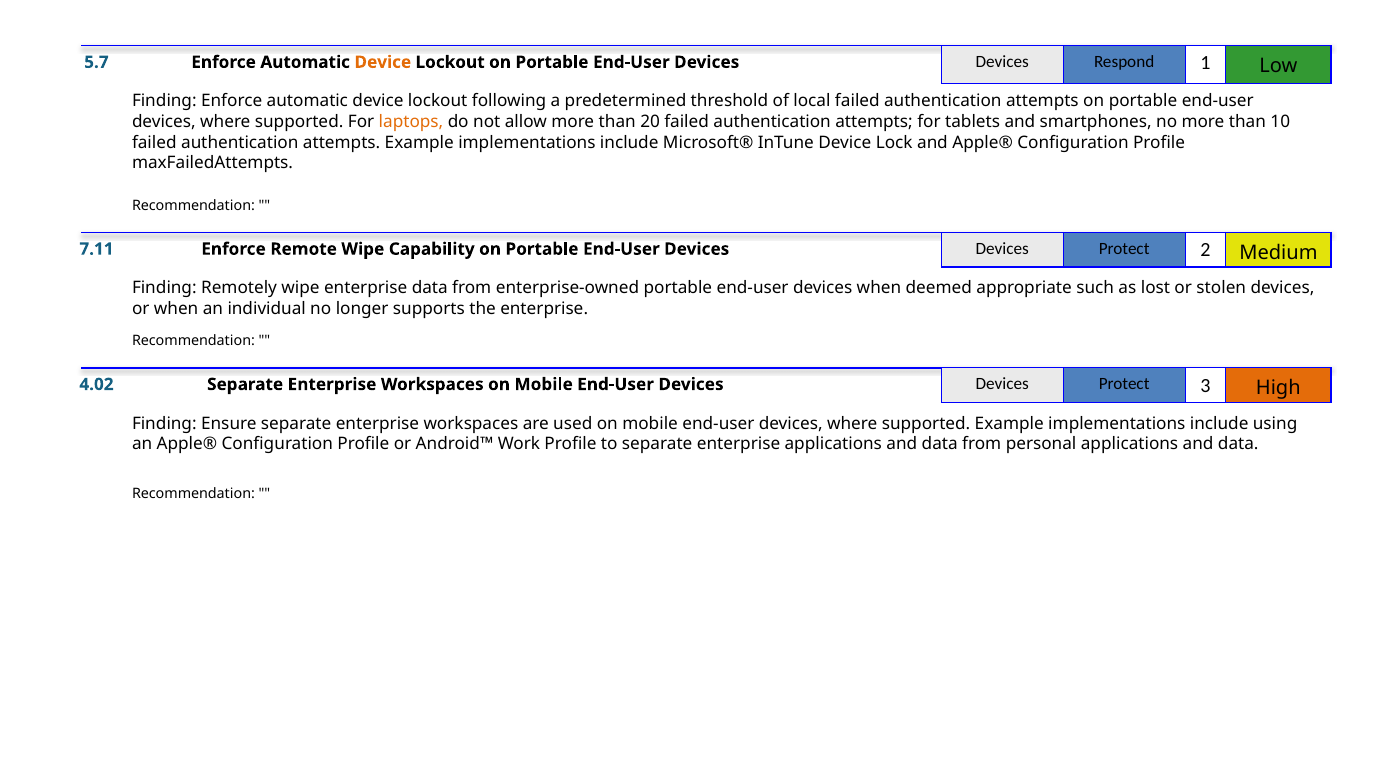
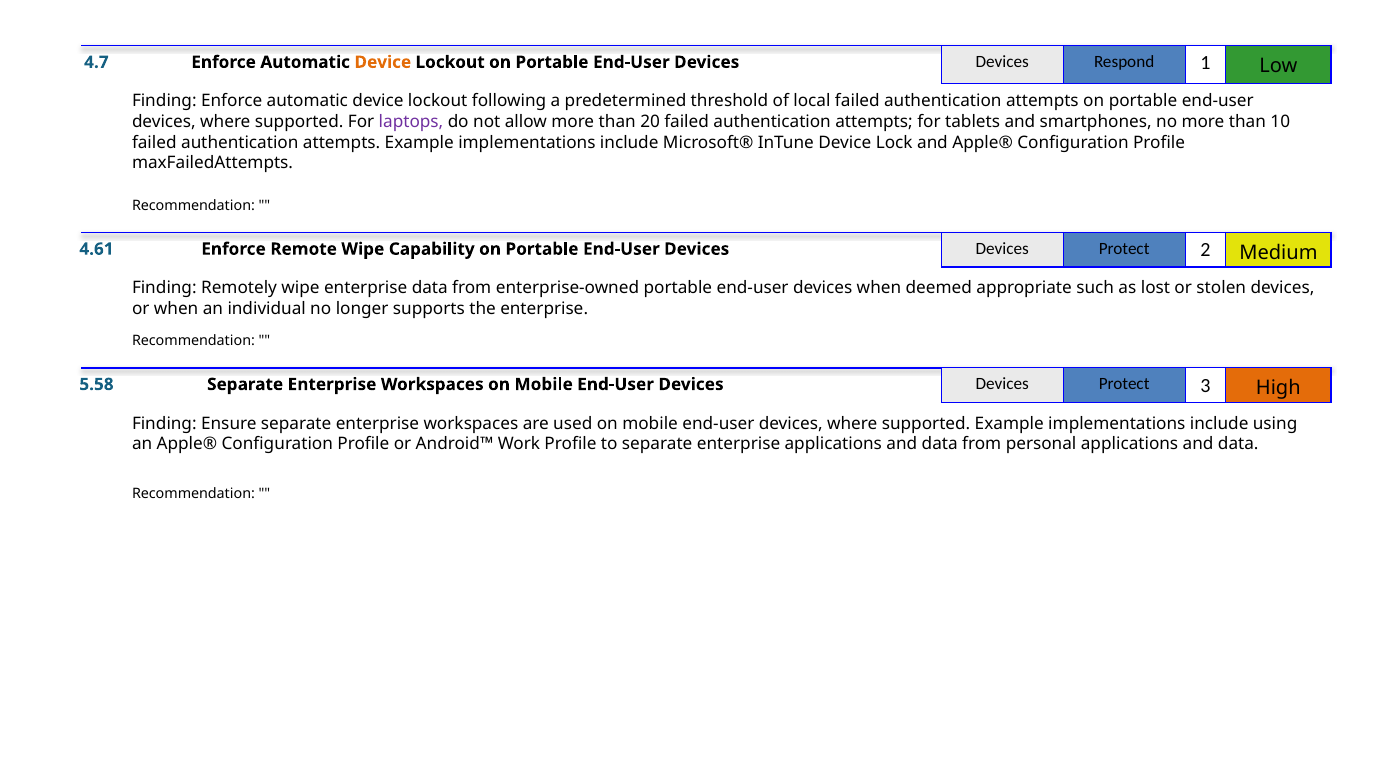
5.7: 5.7 -> 4.7 (96, 62)
laptops colour: orange -> purple (411, 122)
7.11: 7.11 -> 4.61 (96, 249)
4.02: 4.02 -> 5.58 (96, 384)
